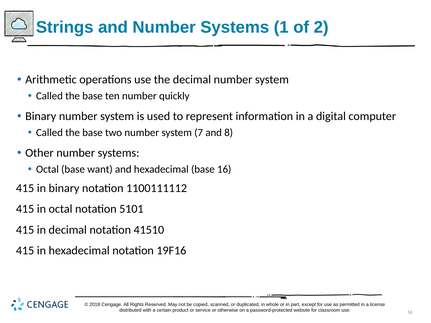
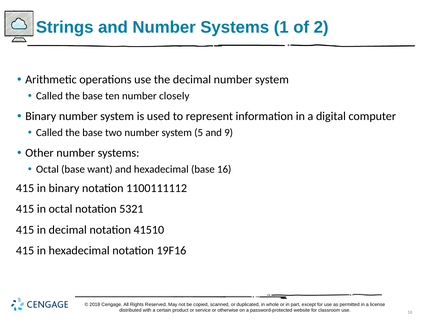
quickly: quickly -> closely (174, 96)
7: 7 -> 5 (199, 133)
8: 8 -> 9 (229, 133)
5101: 5101 -> 5321 (131, 209)
